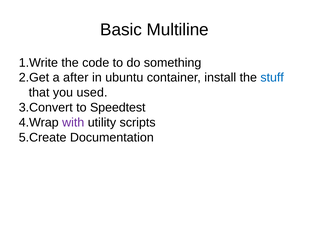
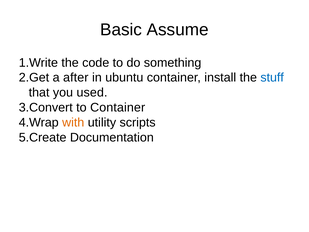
Multiline: Multiline -> Assume (178, 30)
to Speedtest: Speedtest -> Container (118, 107)
with colour: purple -> orange (73, 122)
